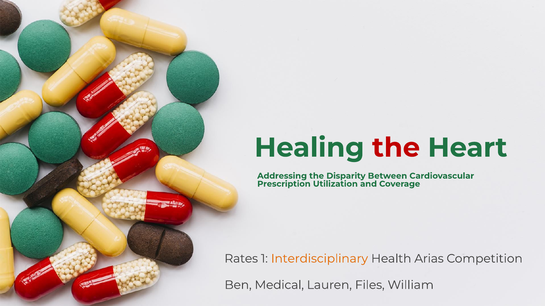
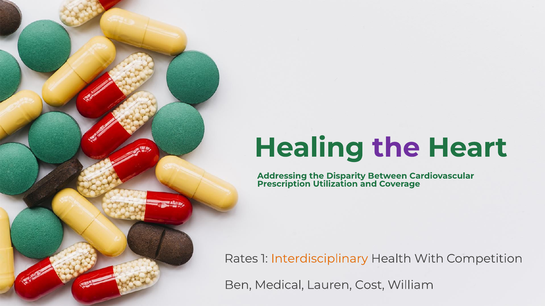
the colour: red -> purple (396, 148)
Arias: Arias -> With (429, 259)
Files: Files -> Cost (370, 285)
